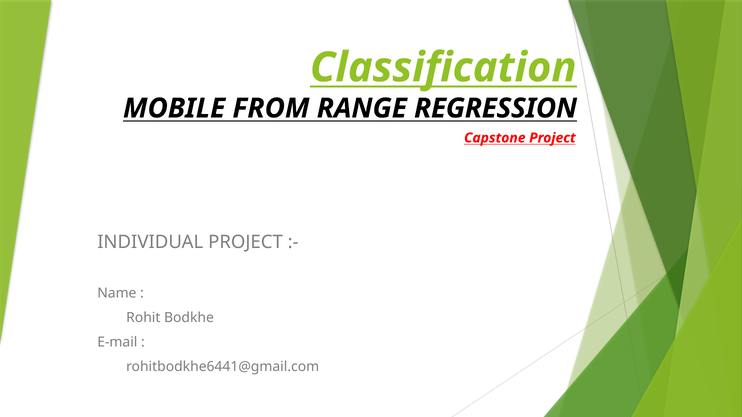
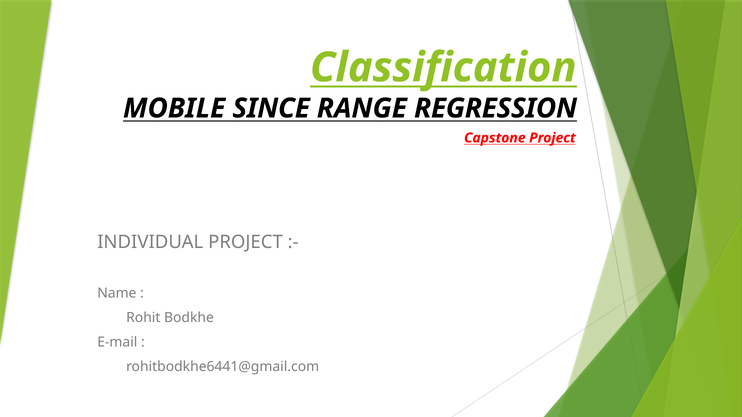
FROM: FROM -> SINCE (271, 108)
